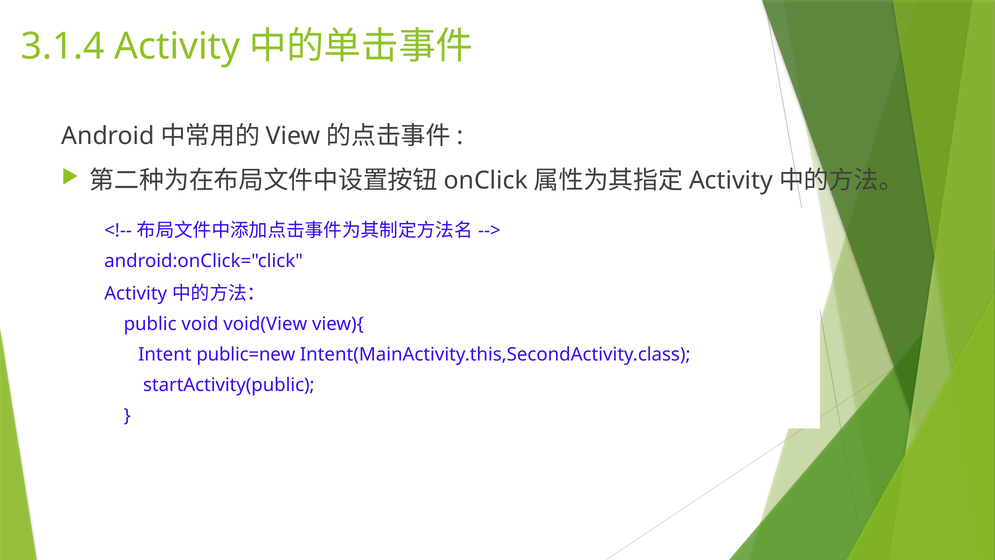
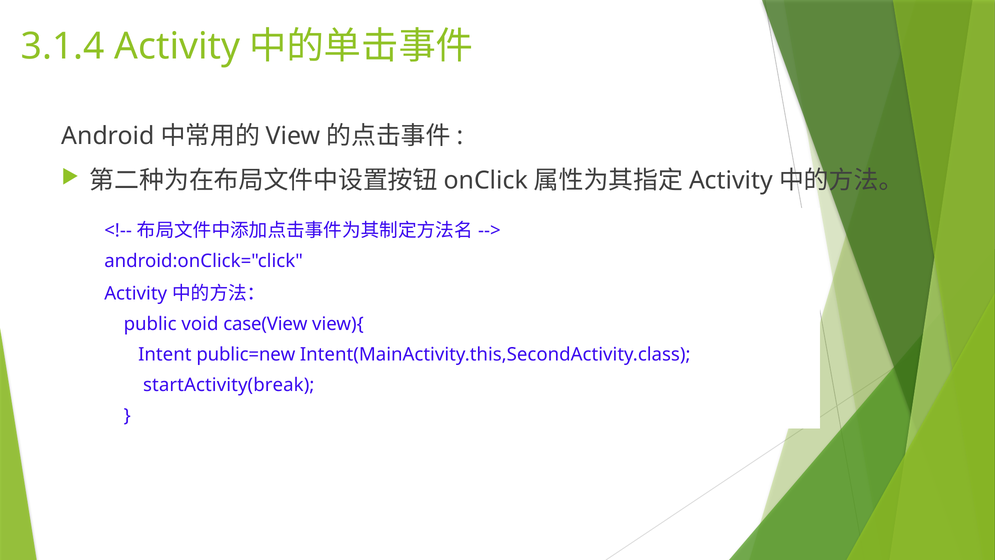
void(View: void(View -> case(View (265, 324)
startActivity(public: startActivity(public -> startActivity(break (229, 385)
